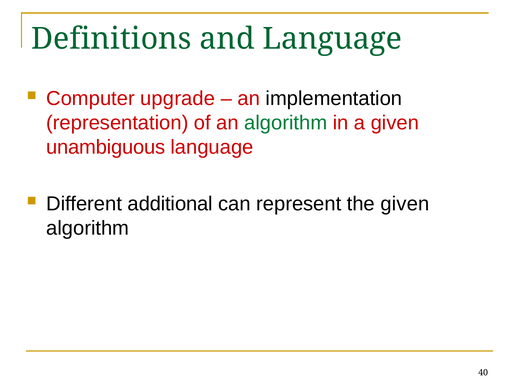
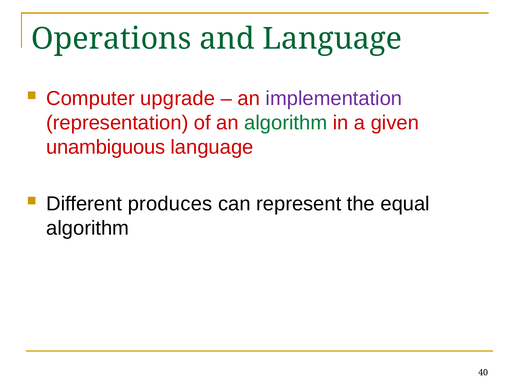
Definitions: Definitions -> Operations (111, 39)
implementation colour: black -> purple (334, 98)
additional: additional -> produces (170, 203)
the given: given -> equal (405, 203)
